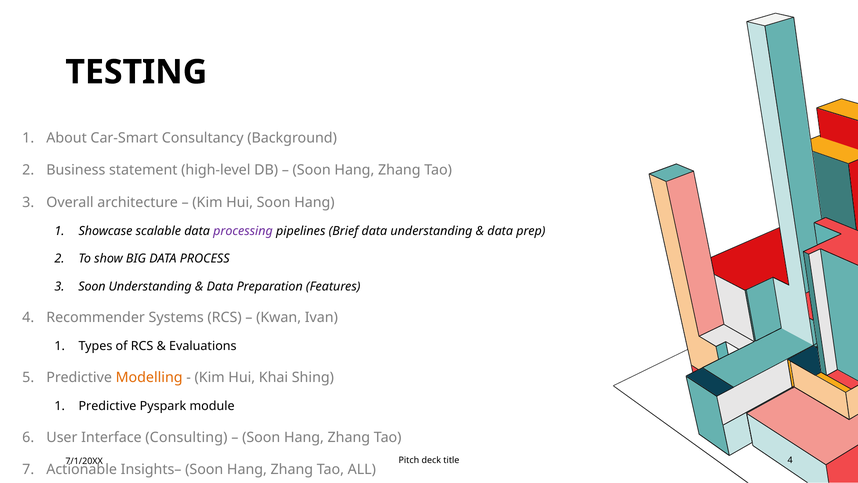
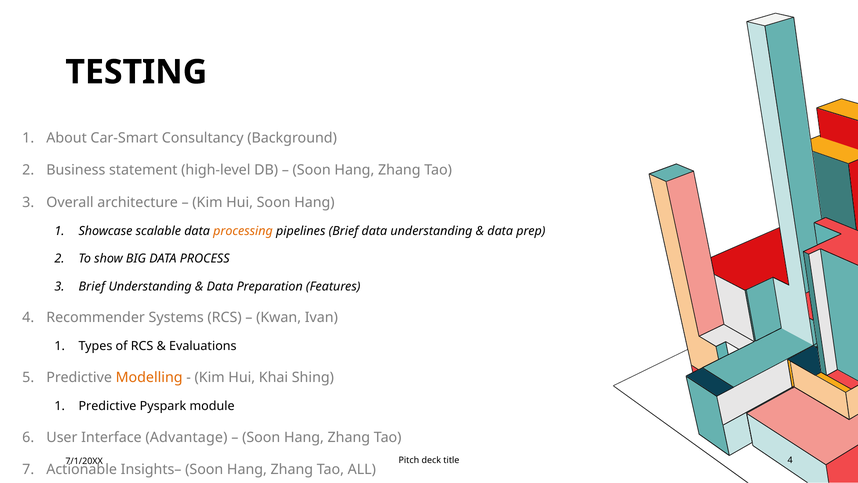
processing colour: purple -> orange (243, 231)
Soon: Soon -> Brief (92, 286)
Consulting: Consulting -> Advantage (186, 437)
